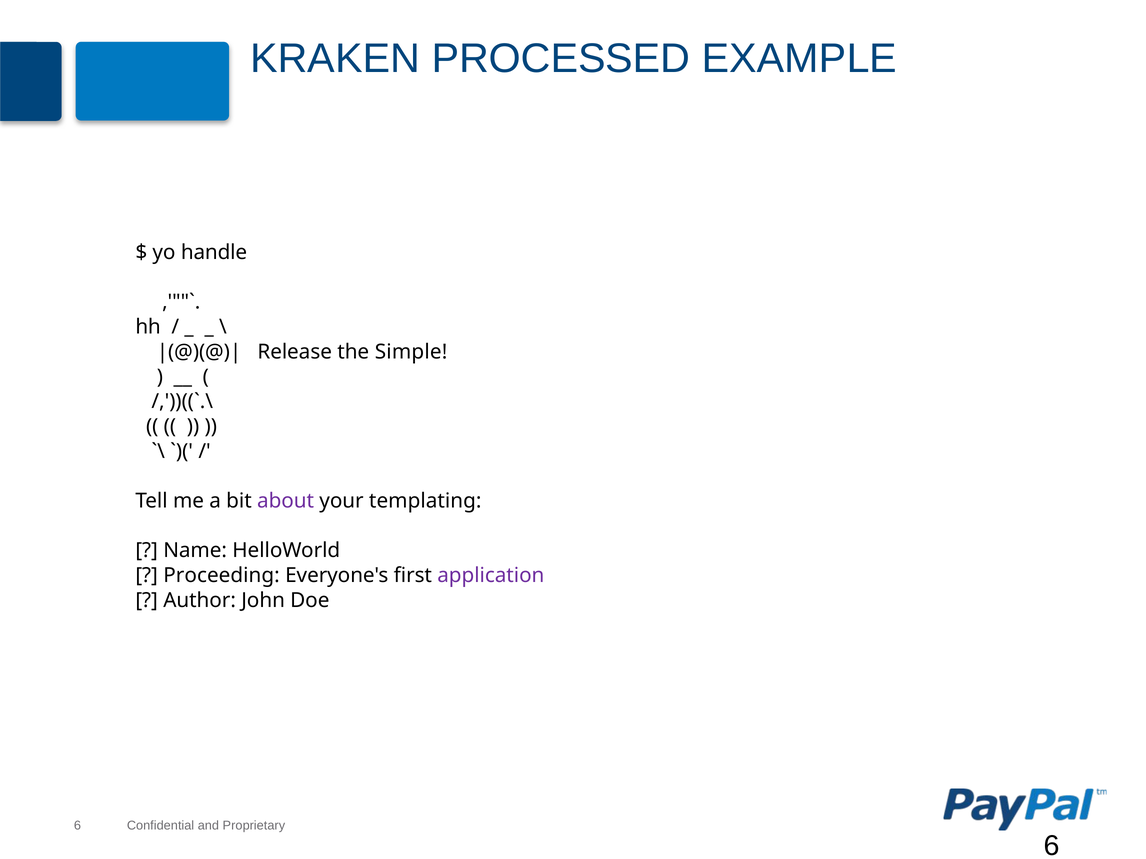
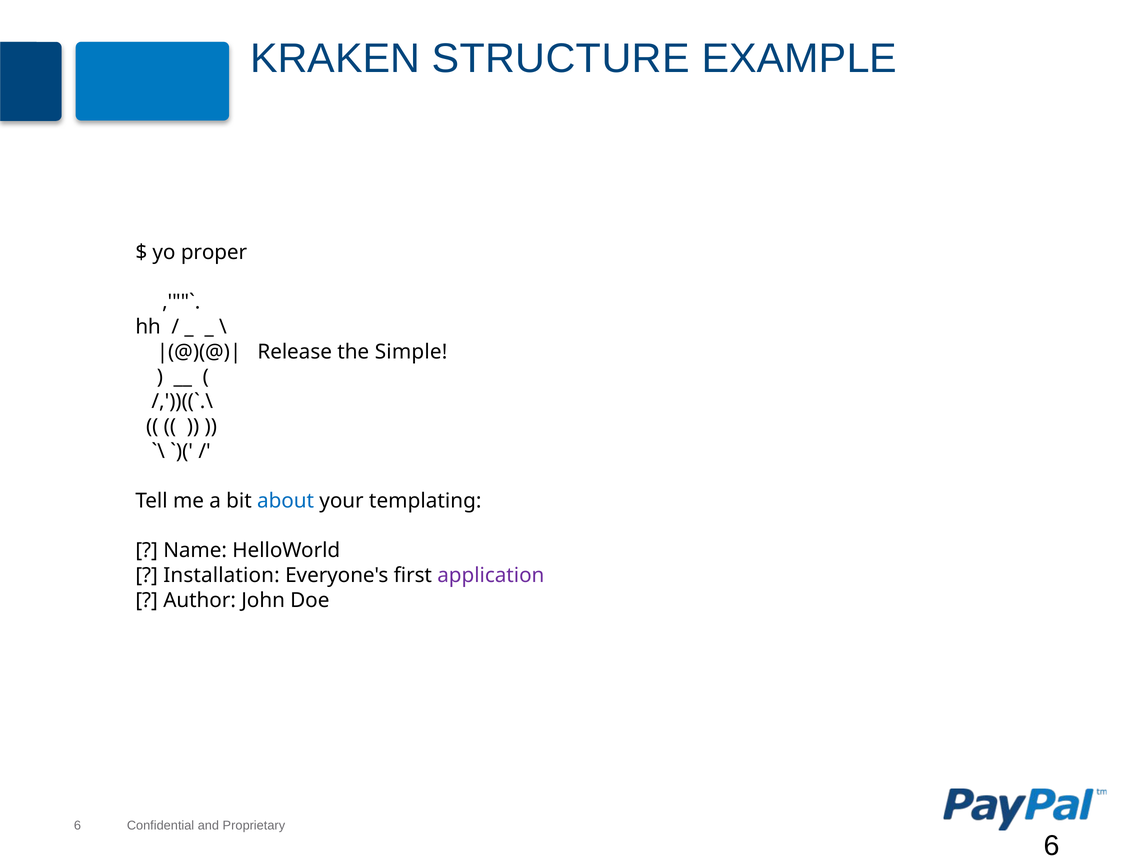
PROCESSED: PROCESSED -> STRUCTURE (561, 59)
handle: handle -> proper (214, 253)
about colour: purple -> blue (286, 501)
Proceeding: Proceeding -> Installation (221, 576)
